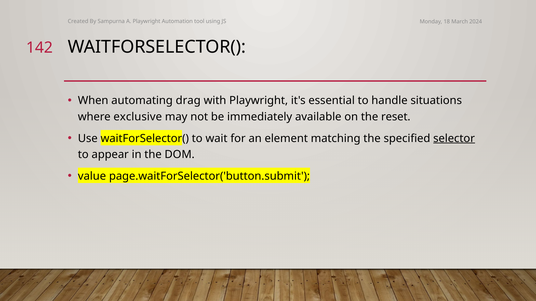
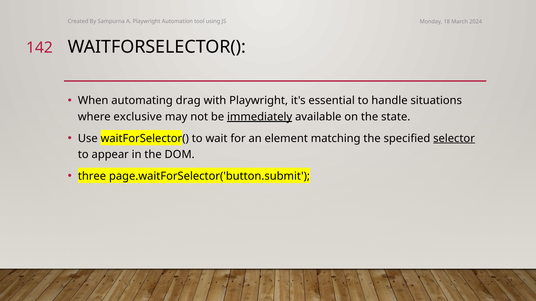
immediately underline: none -> present (260, 117)
reset: reset -> state (396, 117)
value: value -> three (92, 176)
